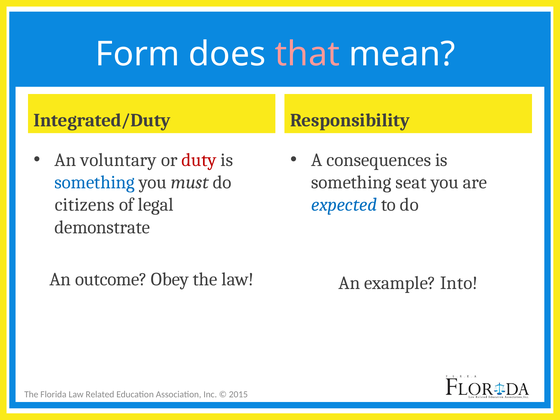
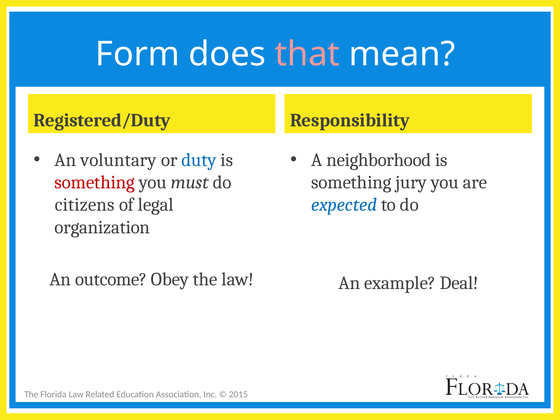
Integrated/Duty: Integrated/Duty -> Registered/Duty (102, 120)
duty colour: red -> blue (199, 160)
consequences: consequences -> neighborhood (379, 160)
something colour: blue -> red (95, 182)
seat: seat -> jury (411, 182)
demonstrate: demonstrate -> organization (102, 227)
Into: Into -> Deal (459, 283)
